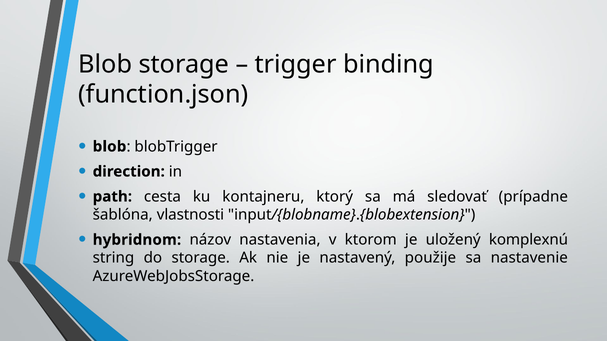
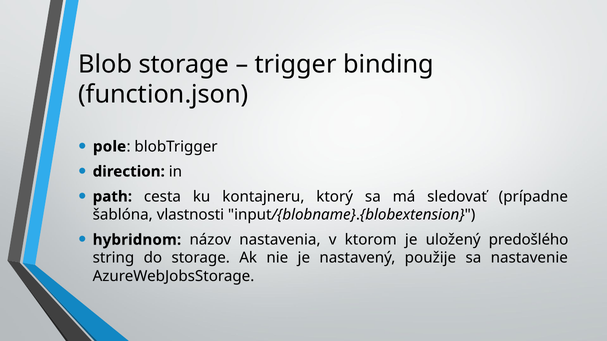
blob: blob -> pole (110, 147)
komplexnú: komplexnú -> predošlého (529, 240)
